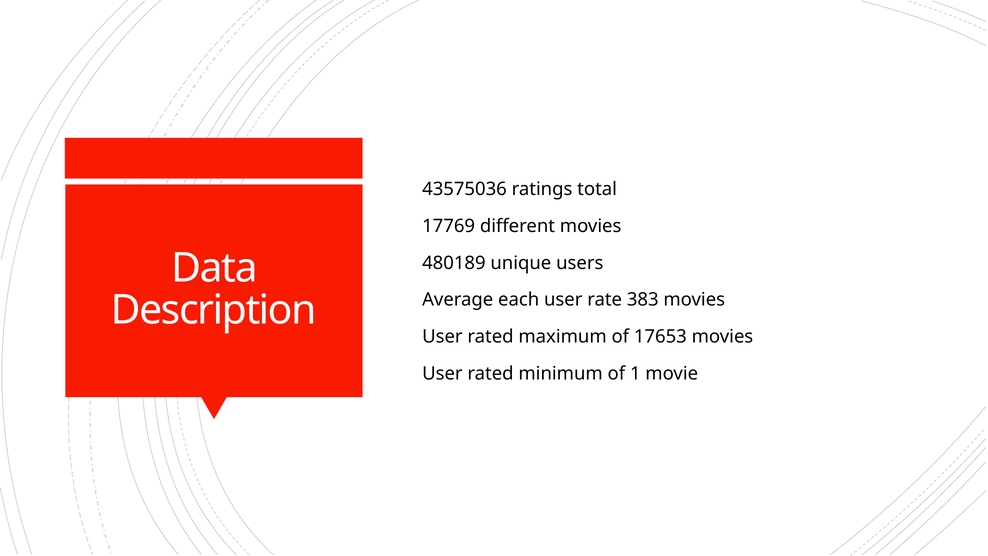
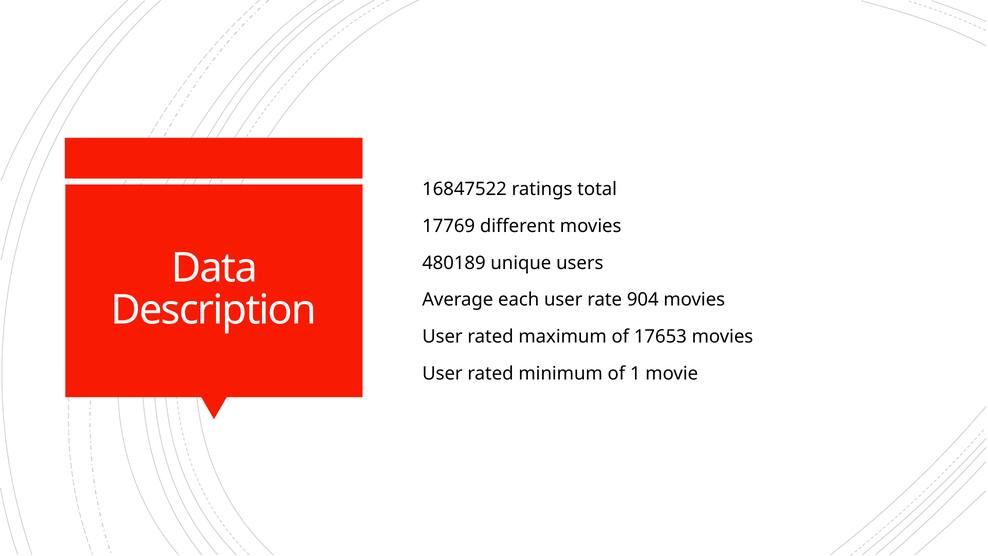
43575036: 43575036 -> 16847522 (464, 189)
383: 383 -> 904 (643, 300)
